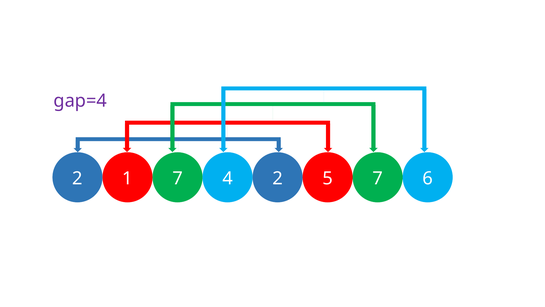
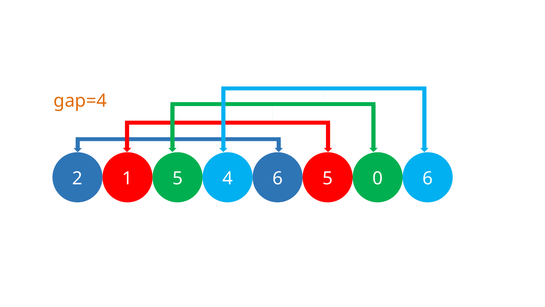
gap=4 colour: purple -> orange (80, 101)
1 7: 7 -> 5 (178, 178)
4 2: 2 -> 6 (278, 178)
5 7: 7 -> 0 (378, 178)
